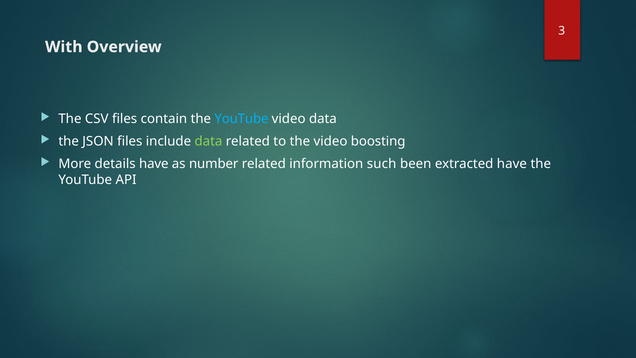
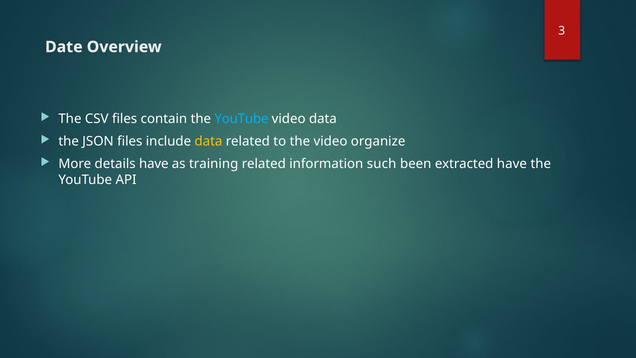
With: With -> Date (64, 47)
data colour: light green -> yellow (208, 141)
boosting: boosting -> organize (378, 141)
number: number -> training (214, 164)
